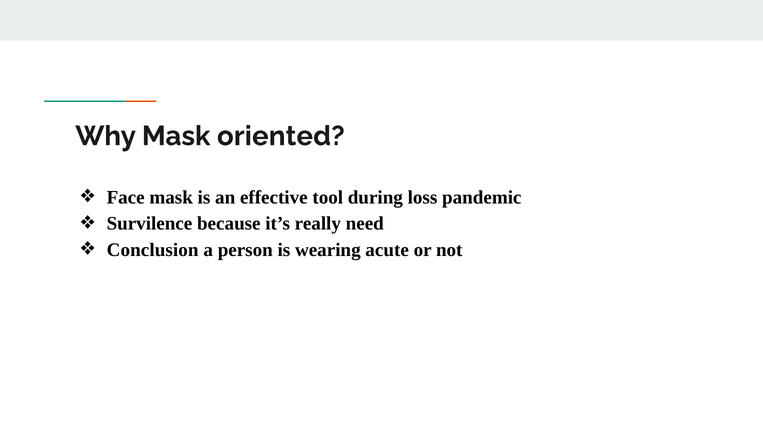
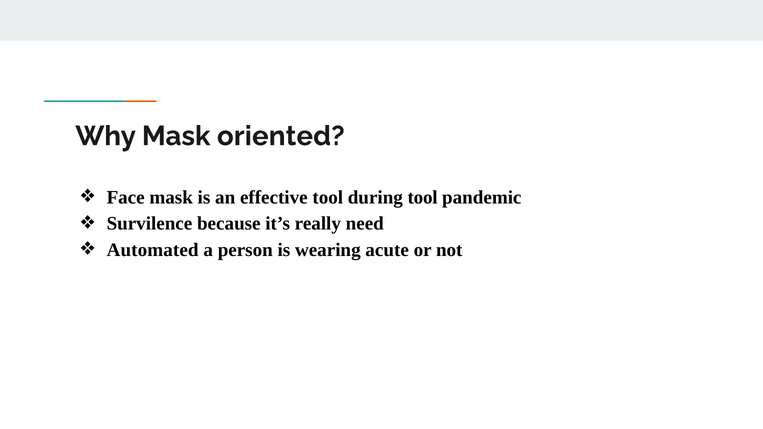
during loss: loss -> tool (423, 197)
Conclusion: Conclusion -> Automated (153, 250)
